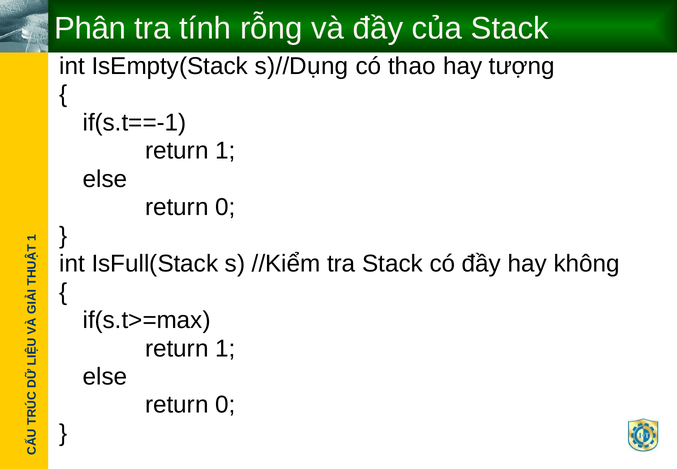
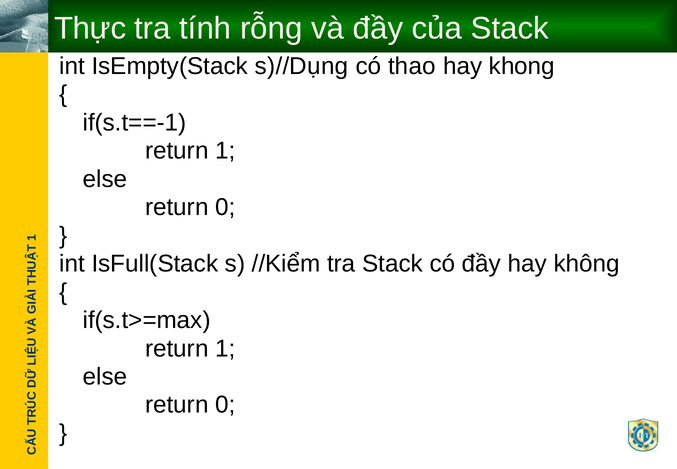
Phân: Phân -> Thực (90, 28)
tượng: tượng -> khong (522, 66)
